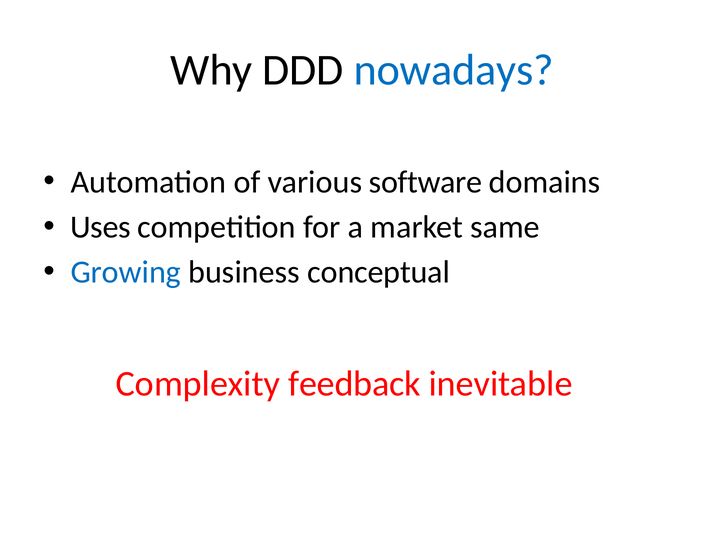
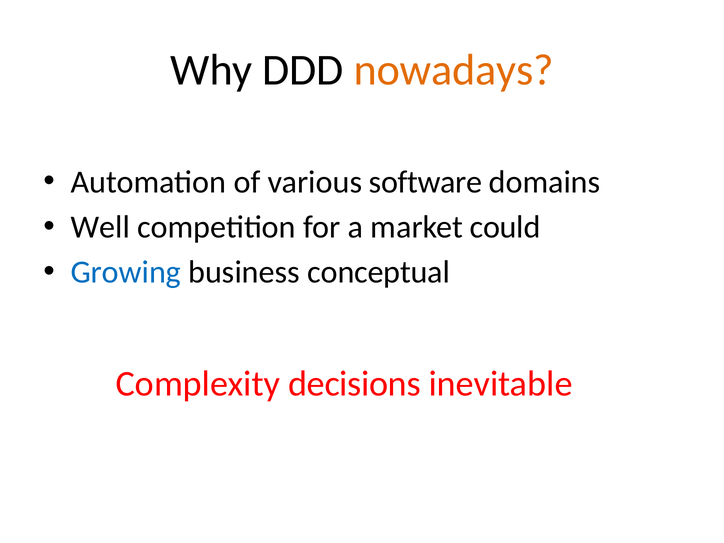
nowadays colour: blue -> orange (454, 70)
Uses: Uses -> Well (100, 227)
same: same -> could (505, 227)
feedback: feedback -> decisions (354, 384)
